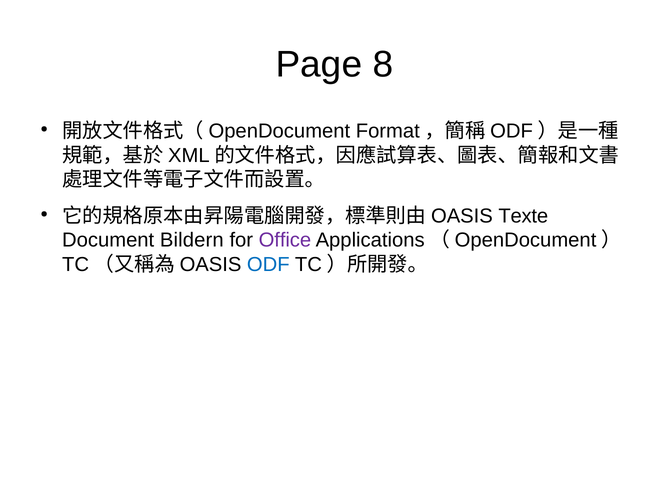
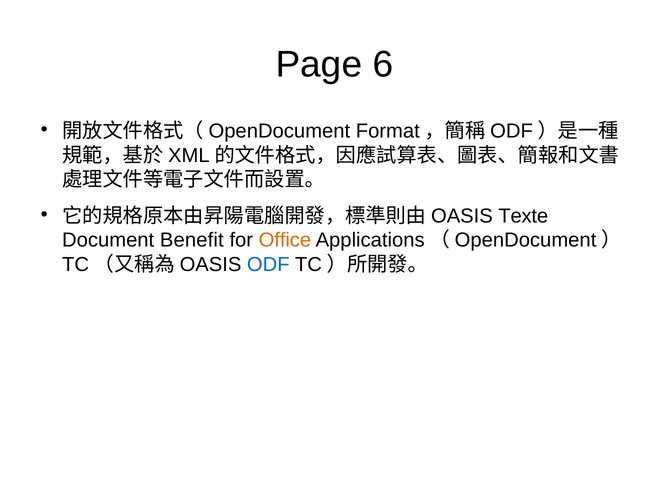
8: 8 -> 6 (383, 64)
Bildern: Bildern -> Benefit (192, 240)
Office colour: purple -> orange (285, 240)
